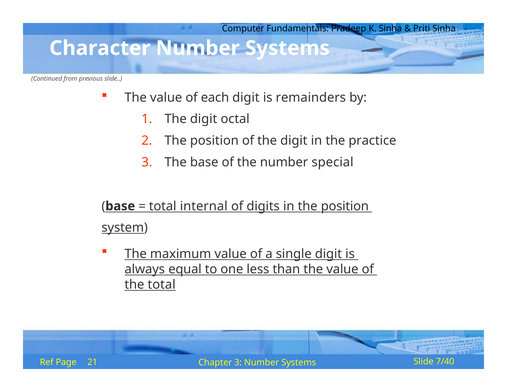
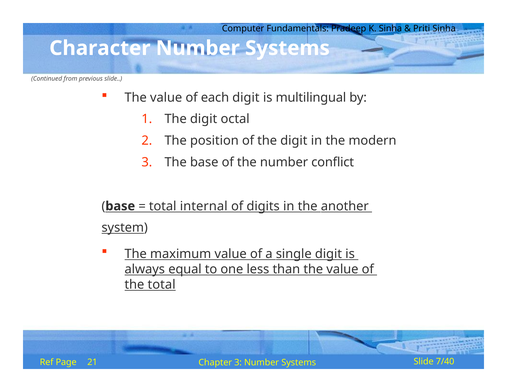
remainders: remainders -> multilingual (311, 97)
practice: practice -> modern (372, 141)
special: special -> conflict (333, 162)
in the position: position -> another (345, 206)
